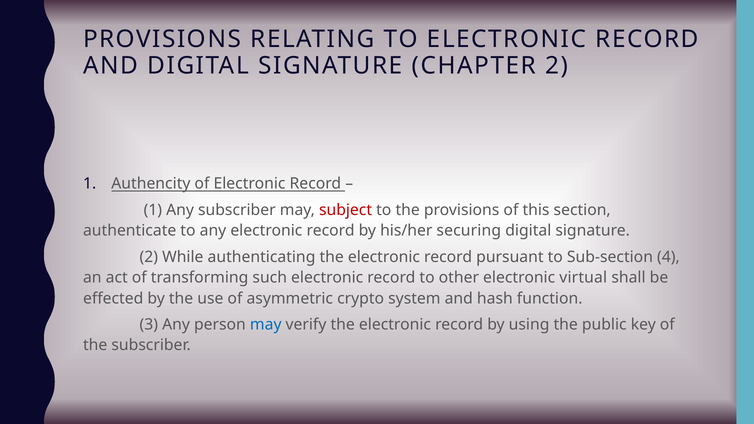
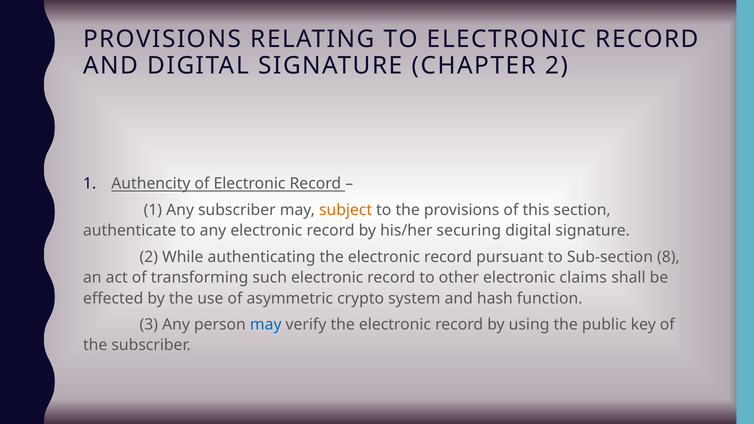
subject colour: red -> orange (346, 210)
4: 4 -> 8 (668, 257)
virtual: virtual -> claims (583, 278)
